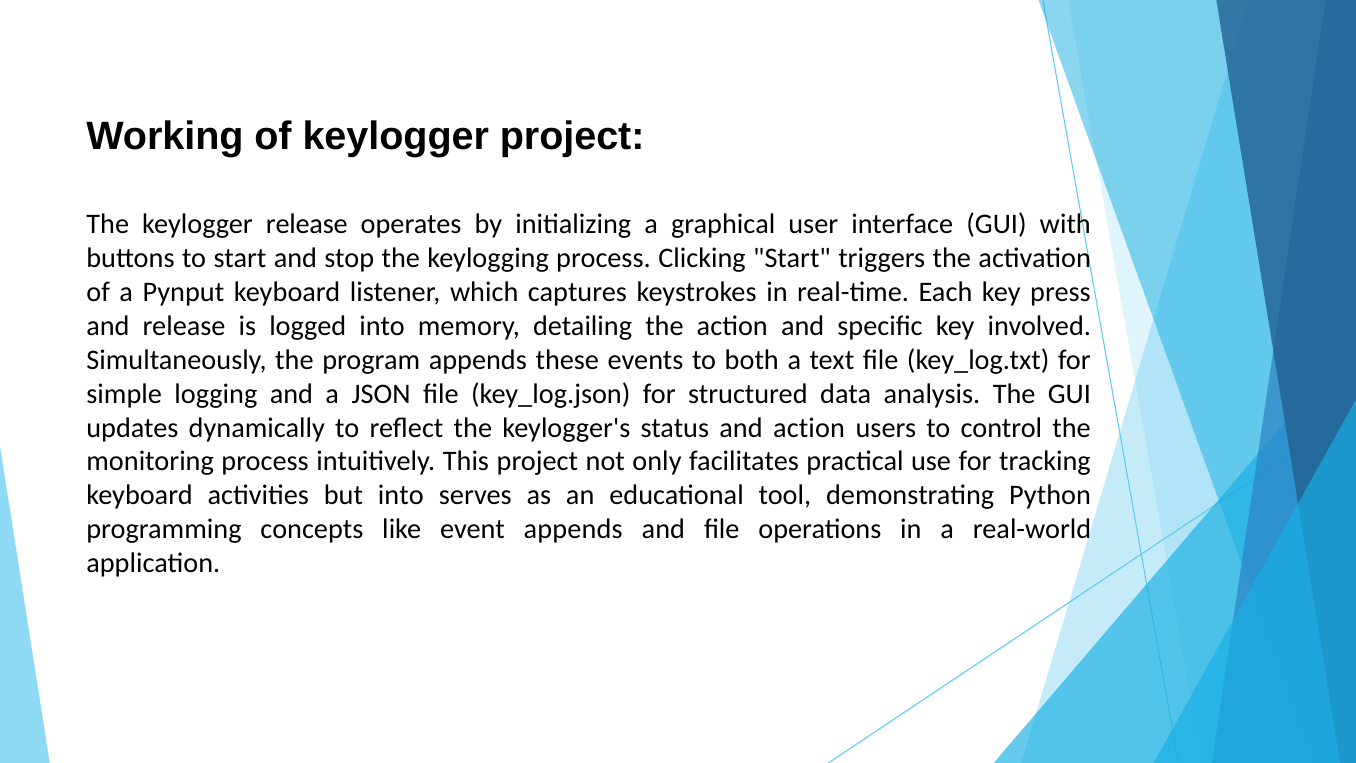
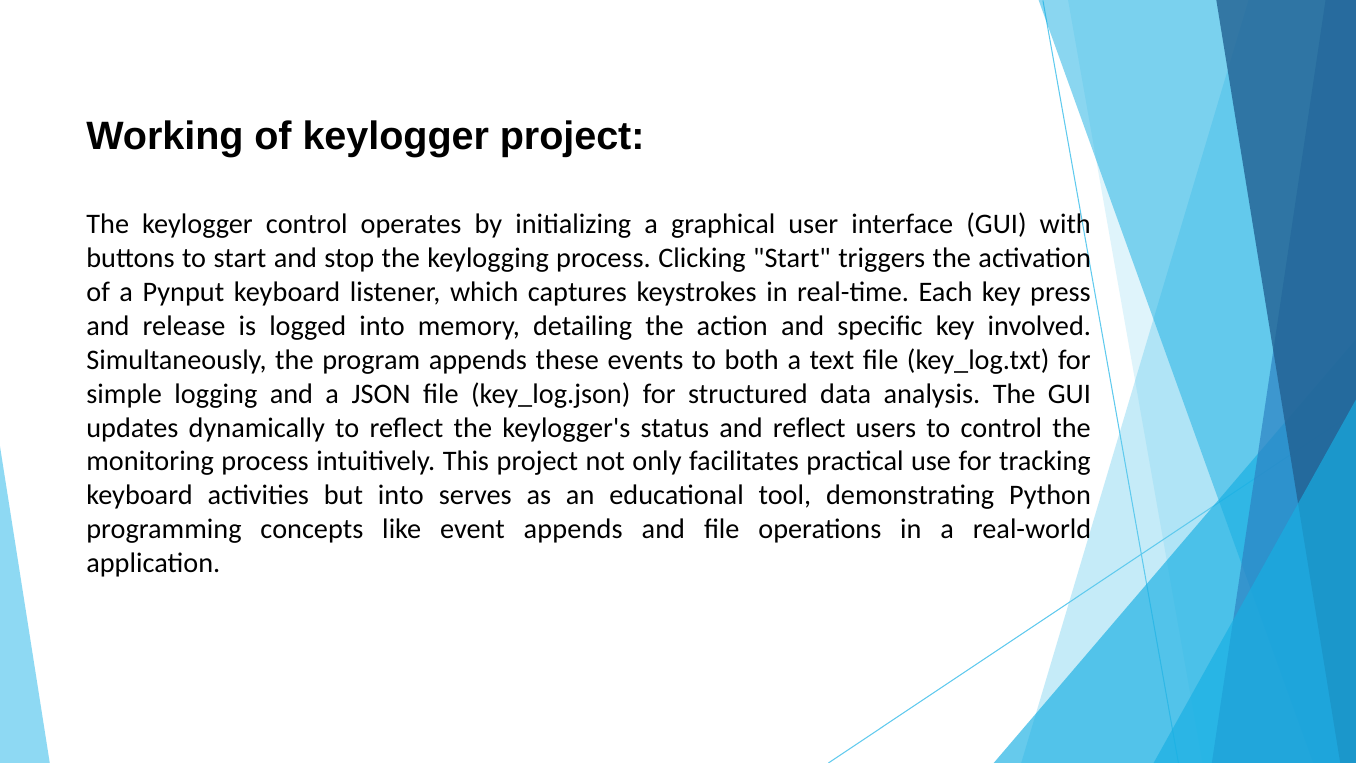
keylogger release: release -> control (307, 224)
and action: action -> reflect (809, 428)
